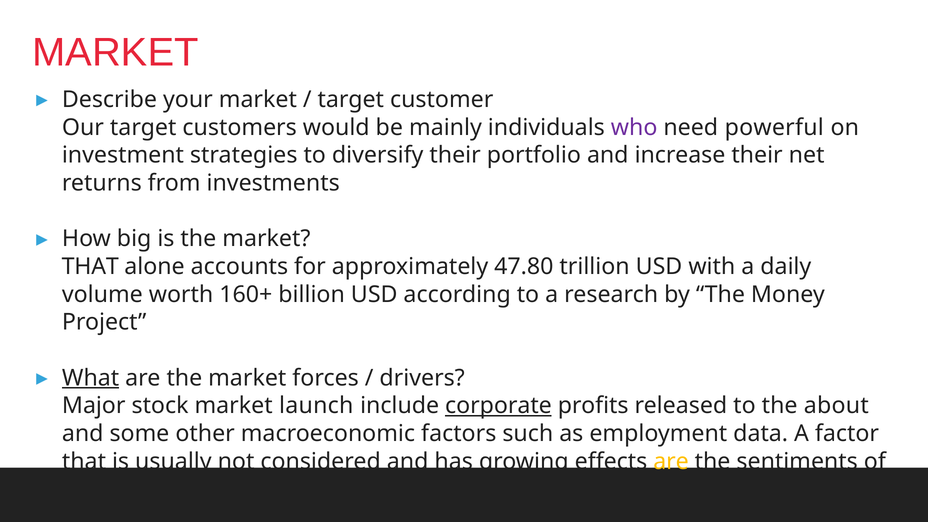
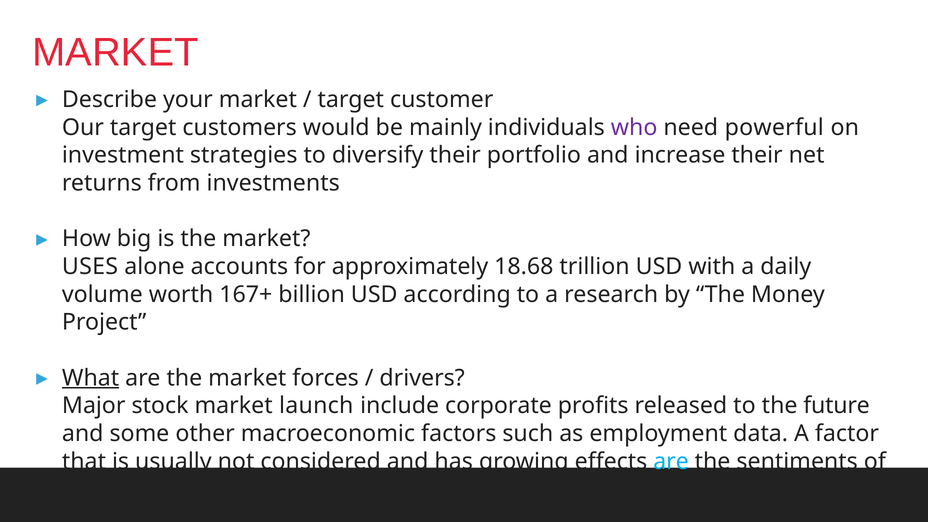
THAT: THAT -> USES (90, 267)
47.80: 47.80 -> 18.68 (524, 267)
160+: 160+ -> 167+ (246, 294)
corporate underline: present -> none (498, 406)
about: about -> future (837, 406)
are colour: yellow -> light blue (671, 461)
